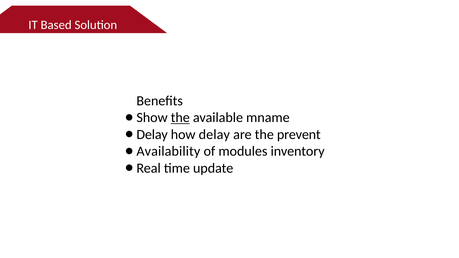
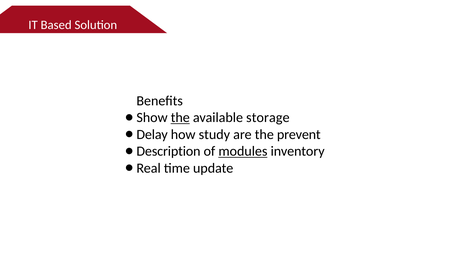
mname: mname -> storage (268, 118)
how delay: delay -> study (214, 135)
Availability: Availability -> Description (168, 151)
modules underline: none -> present (243, 151)
